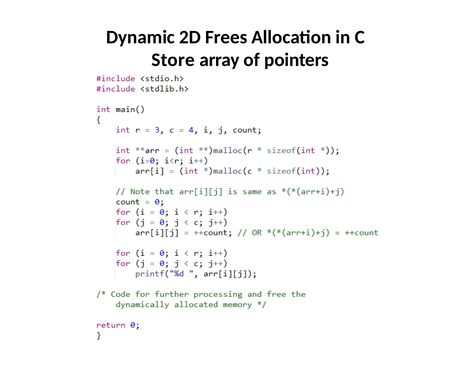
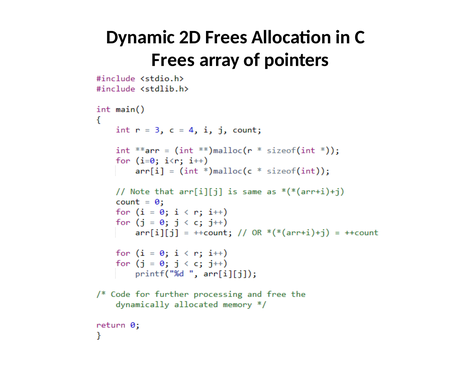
Store: Store -> Frees (173, 60)
